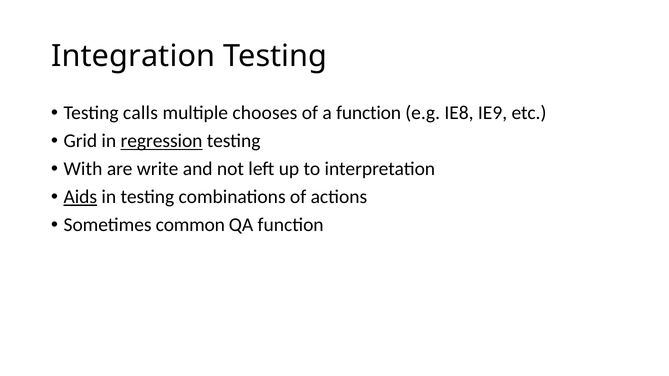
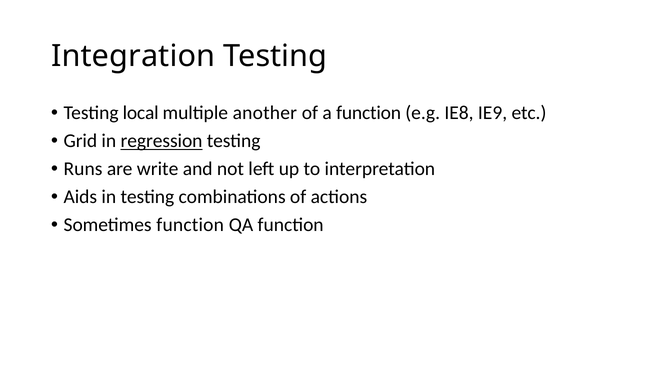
calls: calls -> local (141, 113)
chooses: chooses -> another (265, 113)
With: With -> Runs (83, 169)
Aids underline: present -> none (80, 197)
Sometimes common: common -> function (190, 225)
